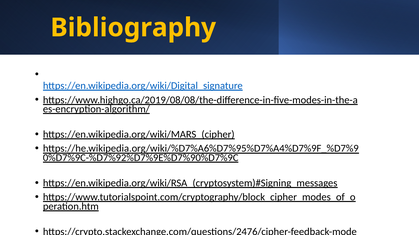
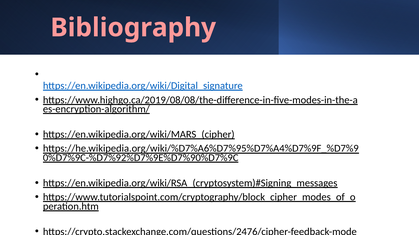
Bibliography colour: yellow -> pink (133, 28)
